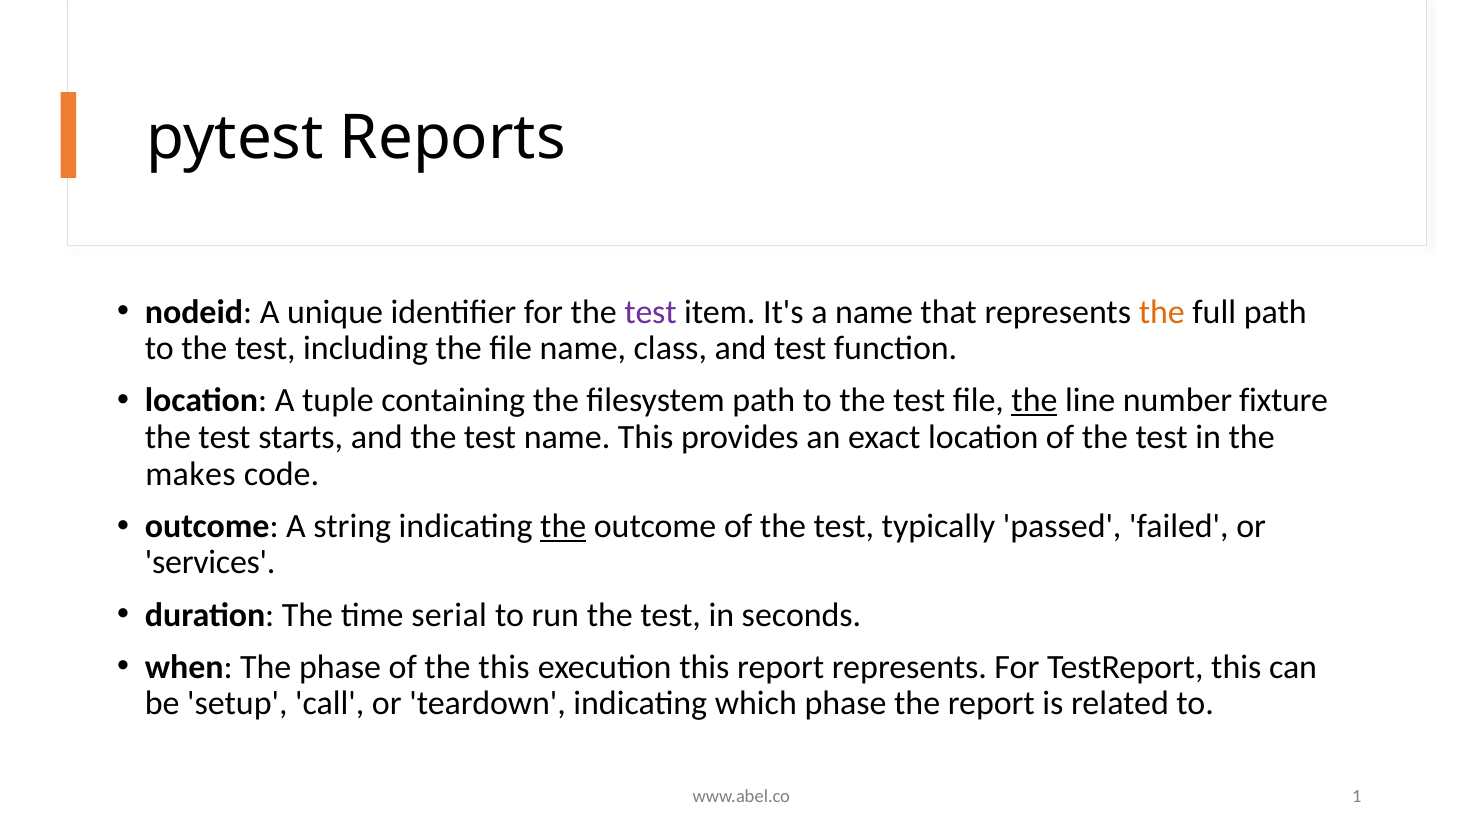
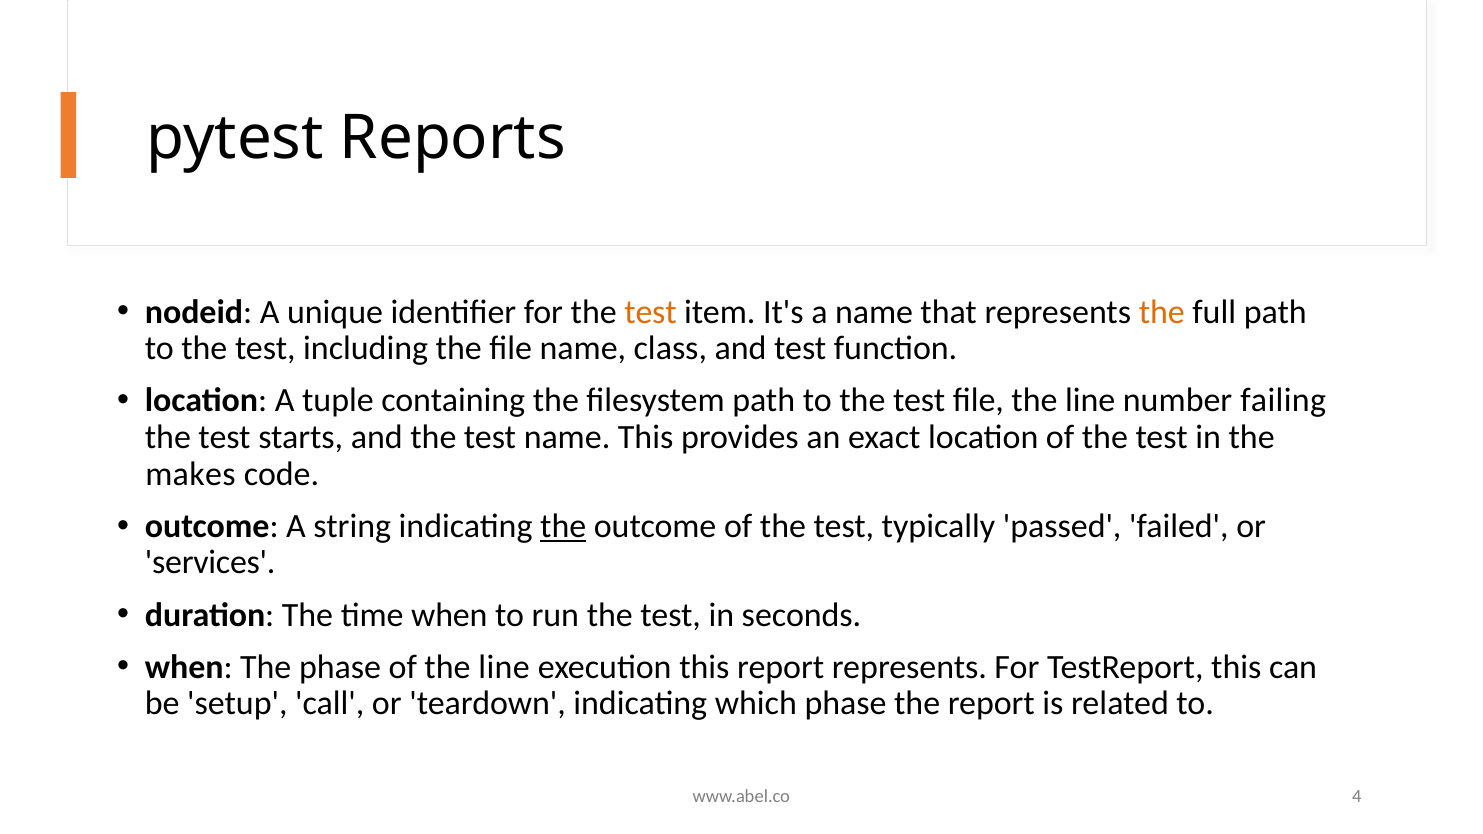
test colour: purple -> orange (651, 312)
the underline: present -> none (1034, 401)
fixture: fixture -> failing (1283, 401)
time serial: serial -> when (449, 615)
of the this: this -> line (504, 667)
1: 1 -> 4 (1357, 796)
